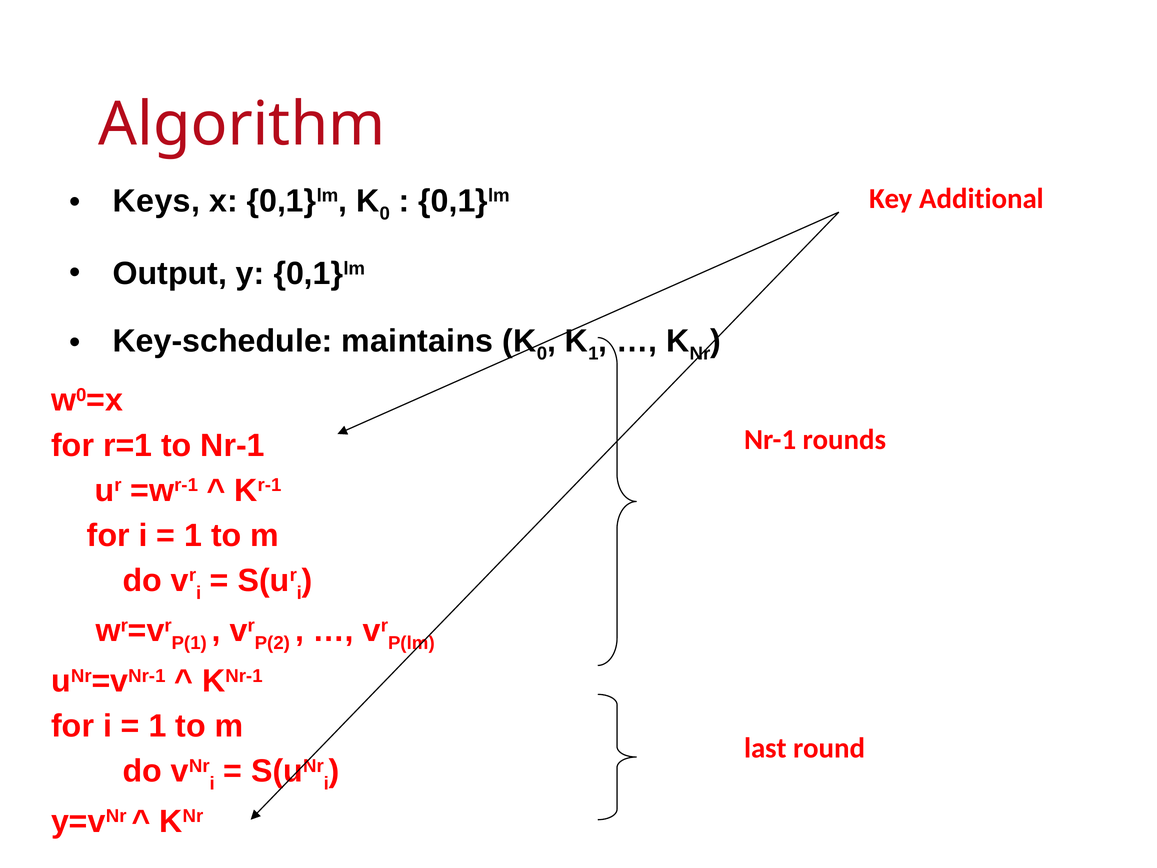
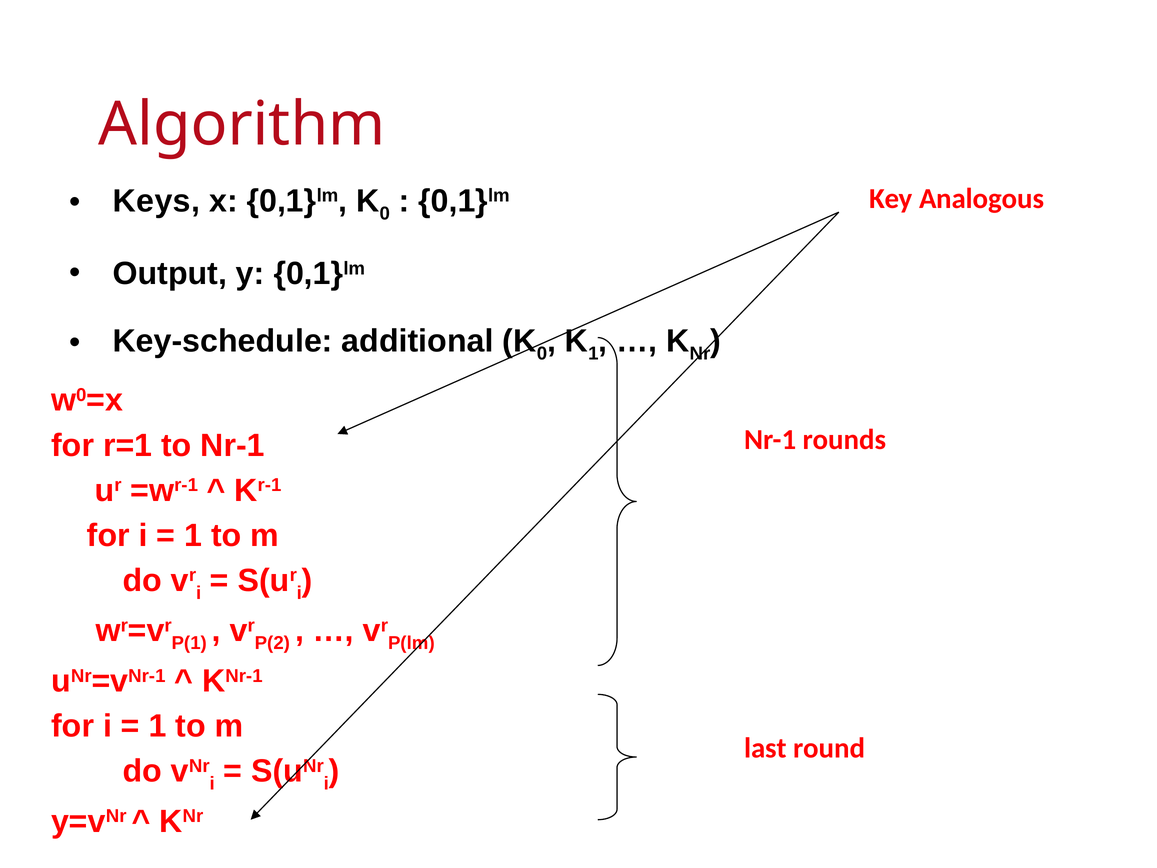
Additional: Additional -> Analogous (982, 199)
maintains: maintains -> additional (417, 341)
